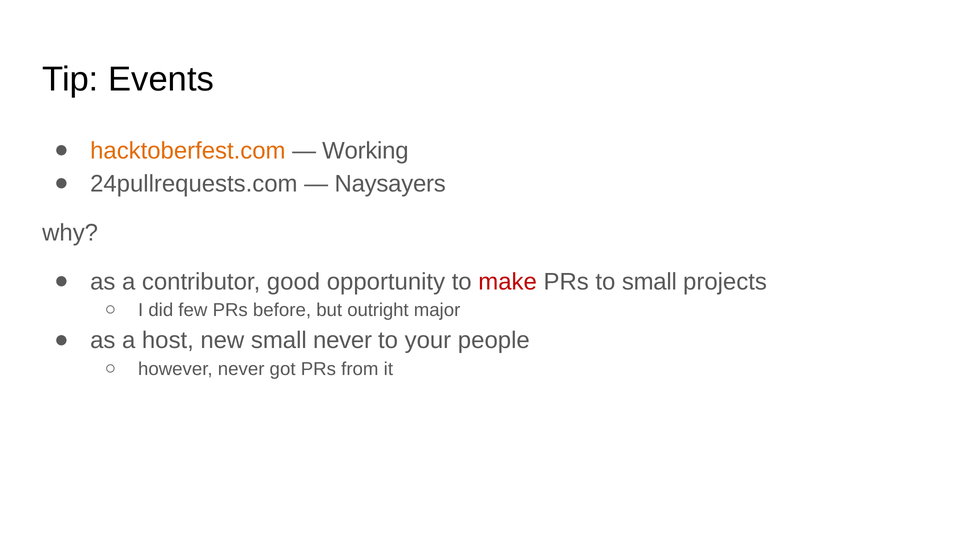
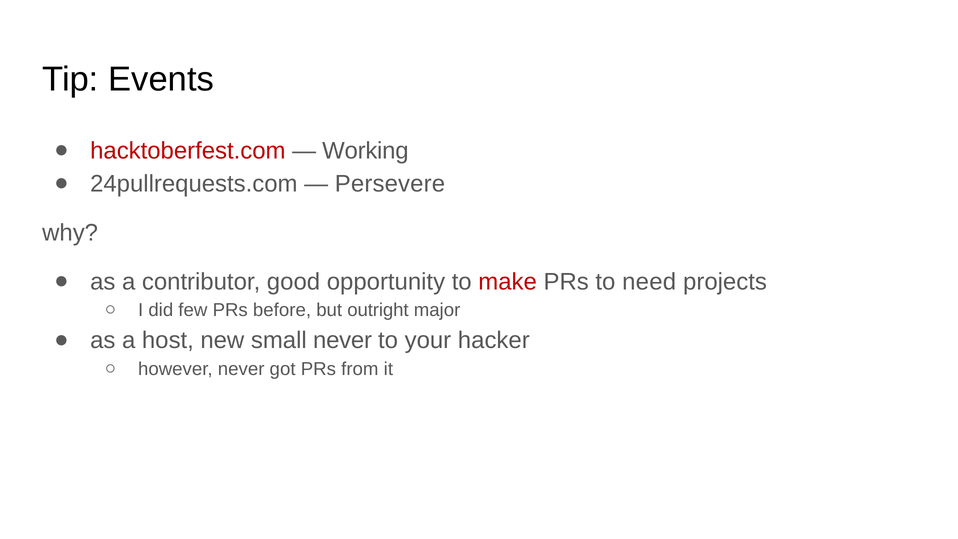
hacktoberfest.com colour: orange -> red (188, 151)
Naysayers: Naysayers -> Persevere (390, 184)
to small: small -> need (649, 282)
people: people -> hacker (494, 340)
